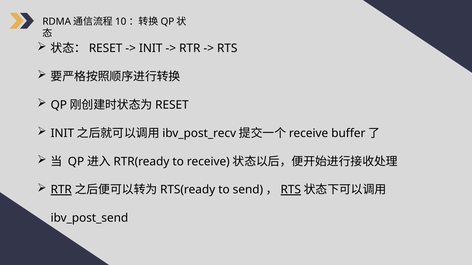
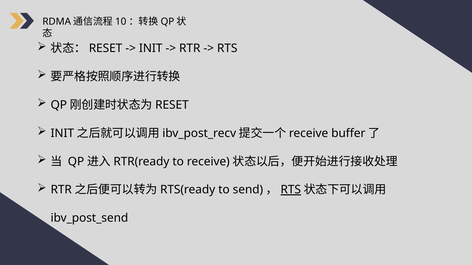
RTR underline: present -> none (61, 190)
